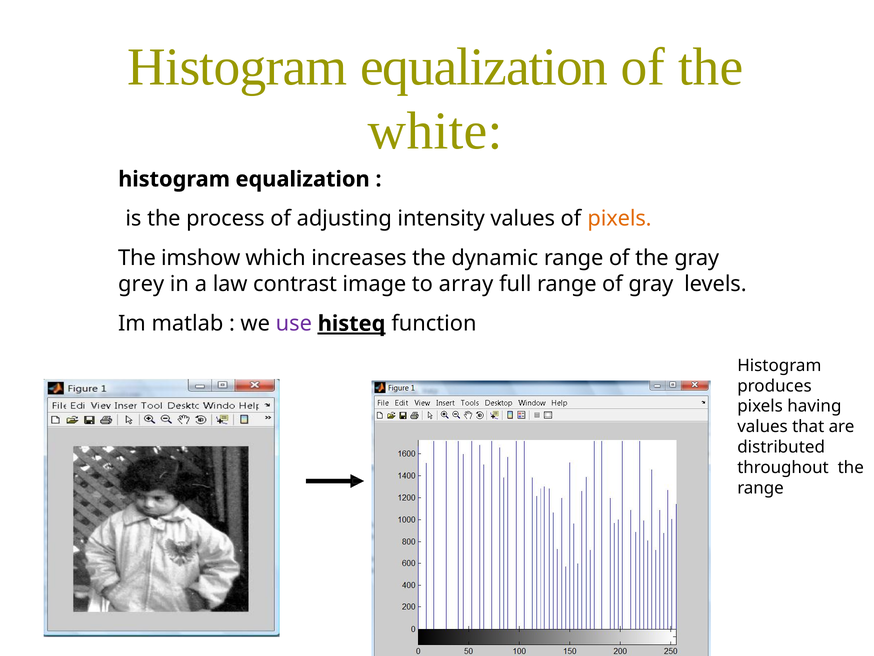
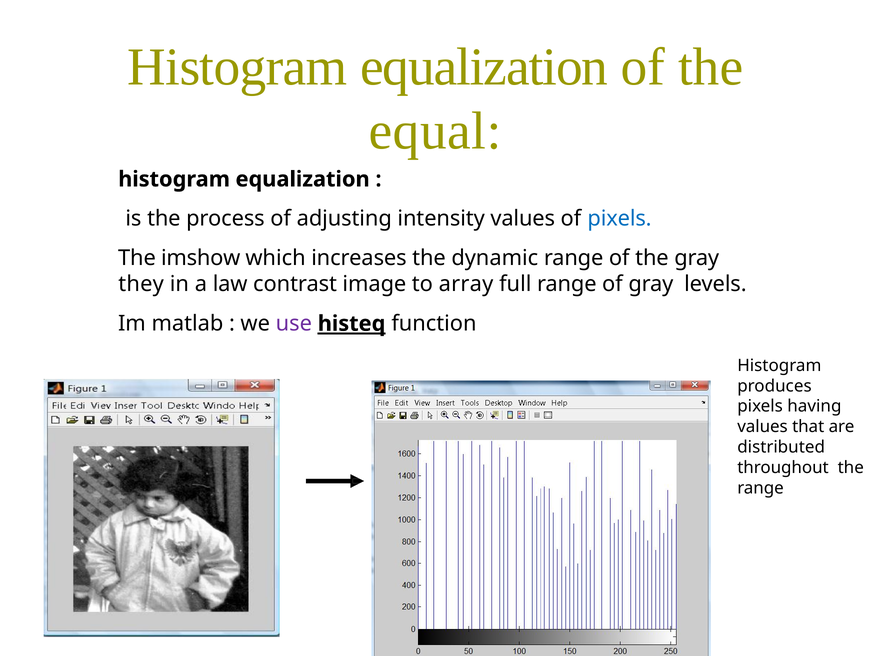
white: white -> equal (435, 131)
pixels colour: orange -> blue (620, 218)
grey: grey -> they (141, 284)
